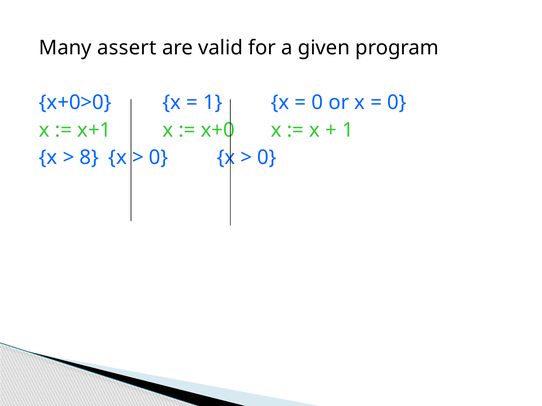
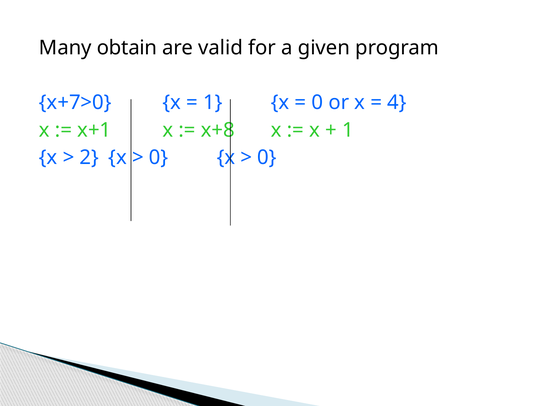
assert: assert -> obtain (127, 48)
x+0>0: x+0>0 -> x+7>0 (75, 103)
0: 0 -> 4 (397, 103)
x+0: x+0 -> x+8 (218, 130)
8: 8 -> 2 (89, 158)
